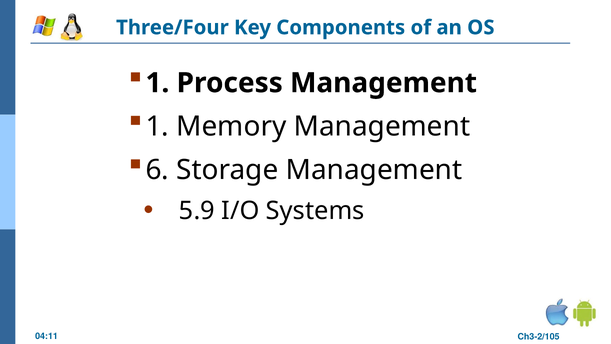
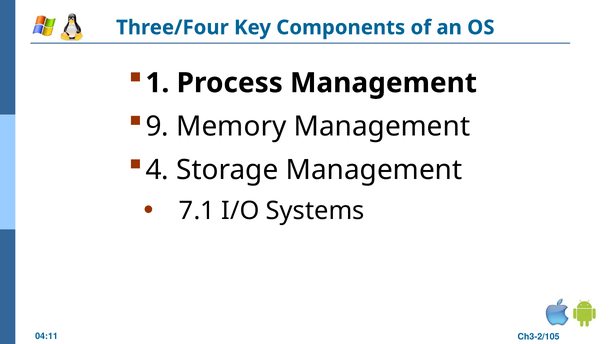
1: 1 -> 9 (157, 126)
6: 6 -> 4 (157, 170)
5.9: 5.9 -> 7.1 (197, 210)
